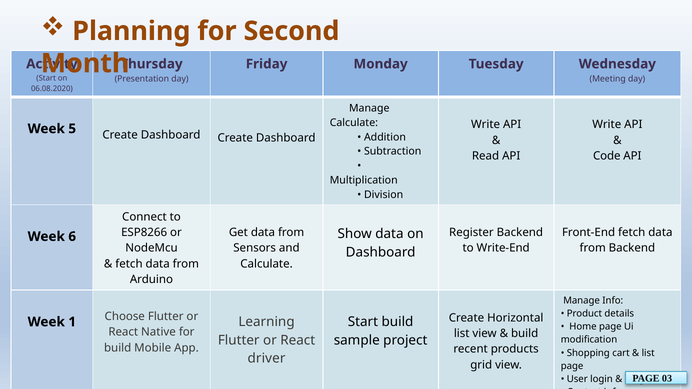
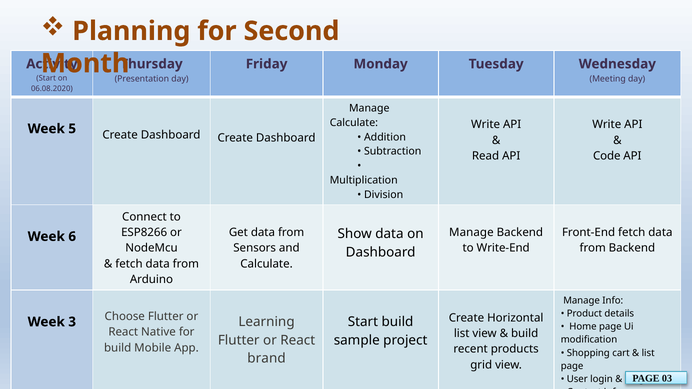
Register: Register -> Manage (471, 233)
1: 1 -> 3 (72, 322)
driver: driver -> brand (267, 359)
